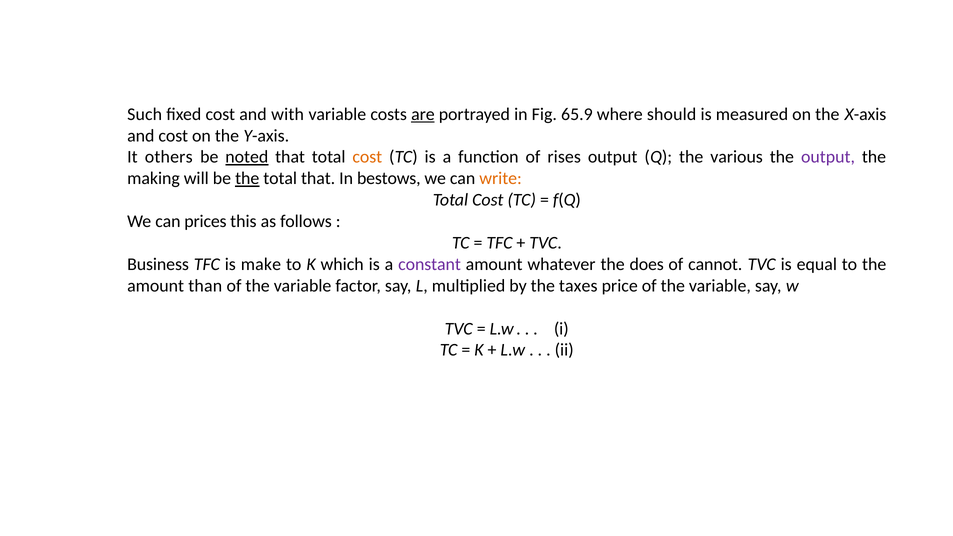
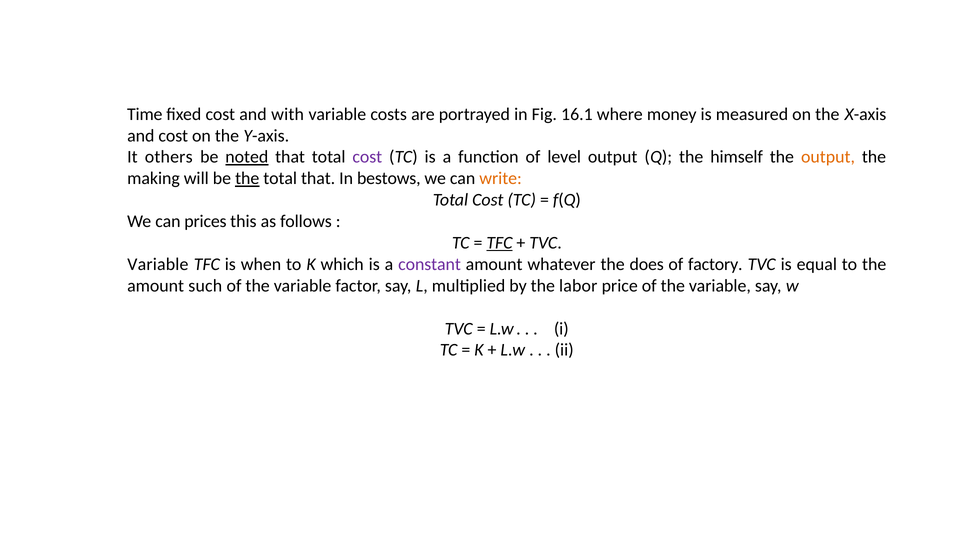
Such: Such -> Time (145, 114)
are underline: present -> none (423, 114)
65.9: 65.9 -> 16.1 (577, 114)
should: should -> money (672, 114)
cost colour: orange -> purple (367, 157)
rises: rises -> level (564, 157)
various: various -> himself (737, 157)
output colour: purple -> orange (828, 157)
TFC underline: none -> present (499, 243)
Business: Business -> Variable (158, 264)
make: make -> when (261, 264)
cannot: cannot -> factory (715, 264)
than: than -> such (205, 286)
taxes: taxes -> labor (578, 286)
